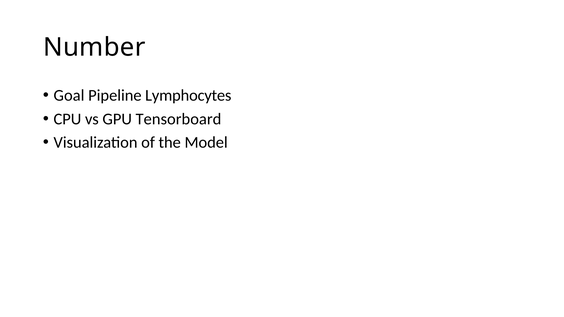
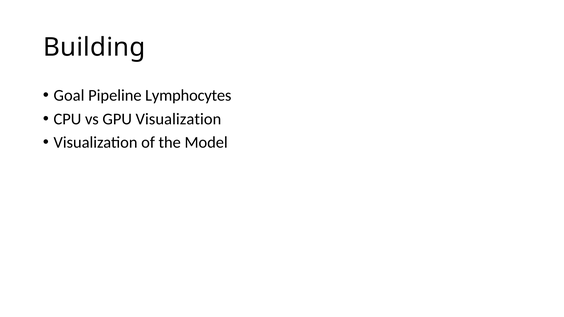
Number: Number -> Building (94, 47)
GPU Tensorboard: Tensorboard -> Visualization (178, 119)
